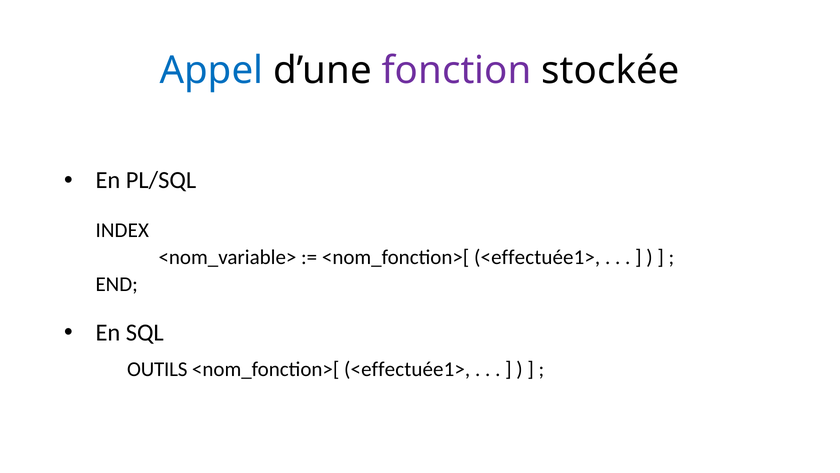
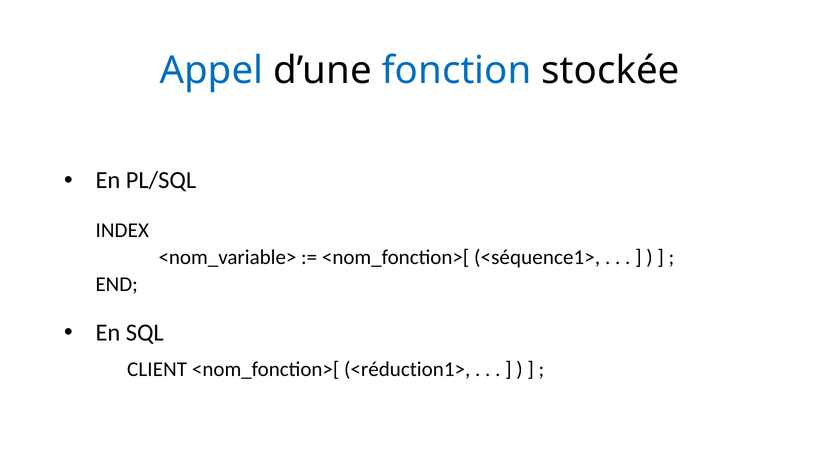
fonction colour: purple -> blue (457, 71)
<effectuée1>: <effectuée1> -> <séquence1> (537, 257)
OUTILS: OUTILS -> CLIENT (157, 369)
<effectuée1>: <effectuée1> -> <réduction1> (407, 369)
